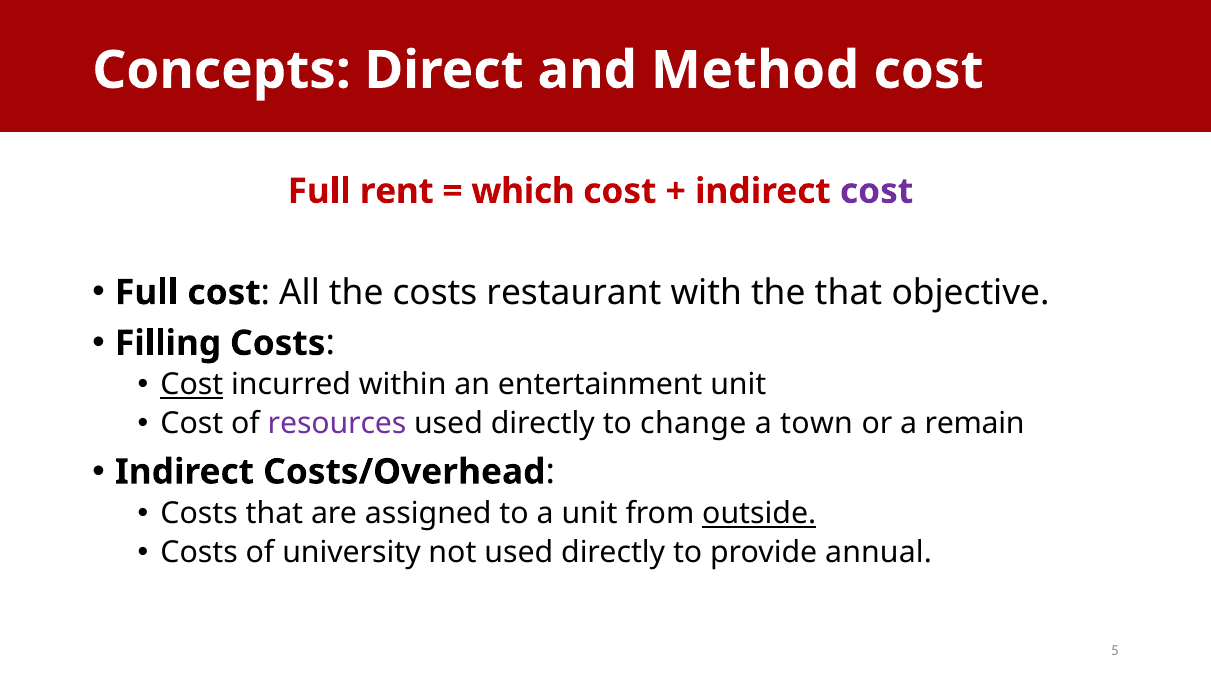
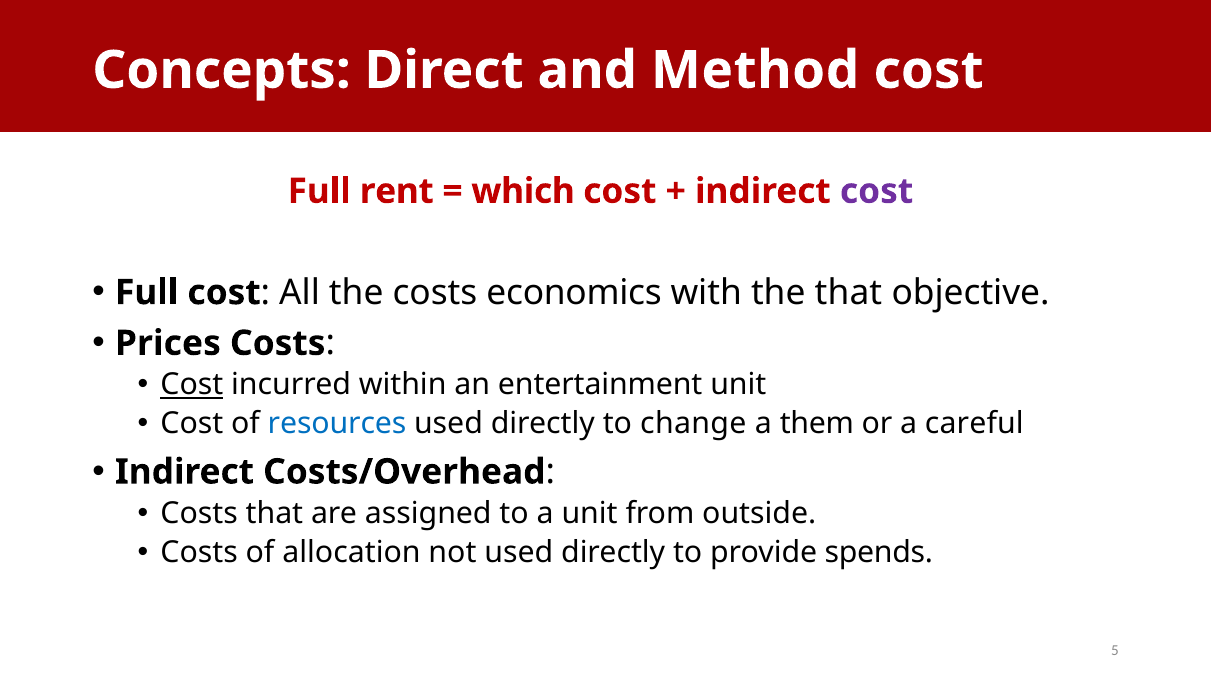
restaurant: restaurant -> economics (574, 293)
Filling: Filling -> Prices (168, 343)
resources colour: purple -> blue (337, 424)
town: town -> them (817, 424)
remain: remain -> careful (974, 424)
outside underline: present -> none (759, 514)
university: university -> allocation (351, 553)
annual: annual -> spends (879, 553)
